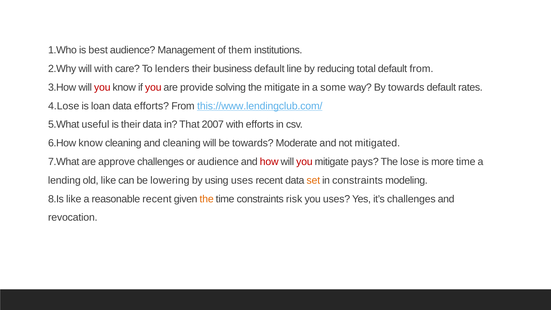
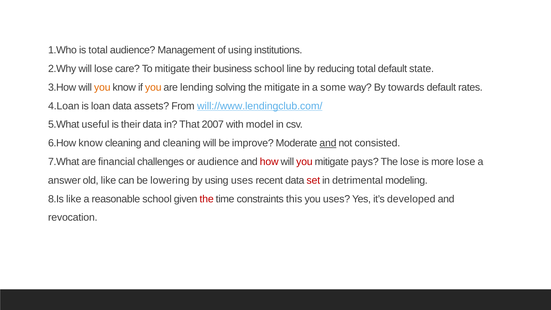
is best: best -> total (98, 50)
of them: them -> using (240, 50)
will with: with -> lose (104, 69)
To lenders: lenders -> mitigate (172, 69)
business default: default -> school (269, 69)
default from: from -> state (422, 69)
you colour: red -> orange (102, 87)
you colour: red -> orange (153, 87)
provide: provide -> lending (197, 87)
4.Lose: 4.Lose -> 4.Loan (64, 106)
data efforts: efforts -> assets (152, 106)
this://www.lendingclub.com/: this://www.lendingclub.com/ -> will://www.lendingclub.com/ (260, 106)
with efforts: efforts -> model (260, 125)
be towards: towards -> improve (253, 143)
and underline: none -> present (328, 143)
mitigated: mitigated -> consisted (377, 143)
approve: approve -> financial (117, 162)
more time: time -> lose (466, 162)
lending: lending -> answer (64, 180)
set colour: orange -> red (313, 180)
in constraints: constraints -> detrimental (358, 180)
reasonable recent: recent -> school (157, 199)
the colour: orange -> red (207, 199)
risk: risk -> this (294, 199)
it’s challenges: challenges -> developed (411, 199)
